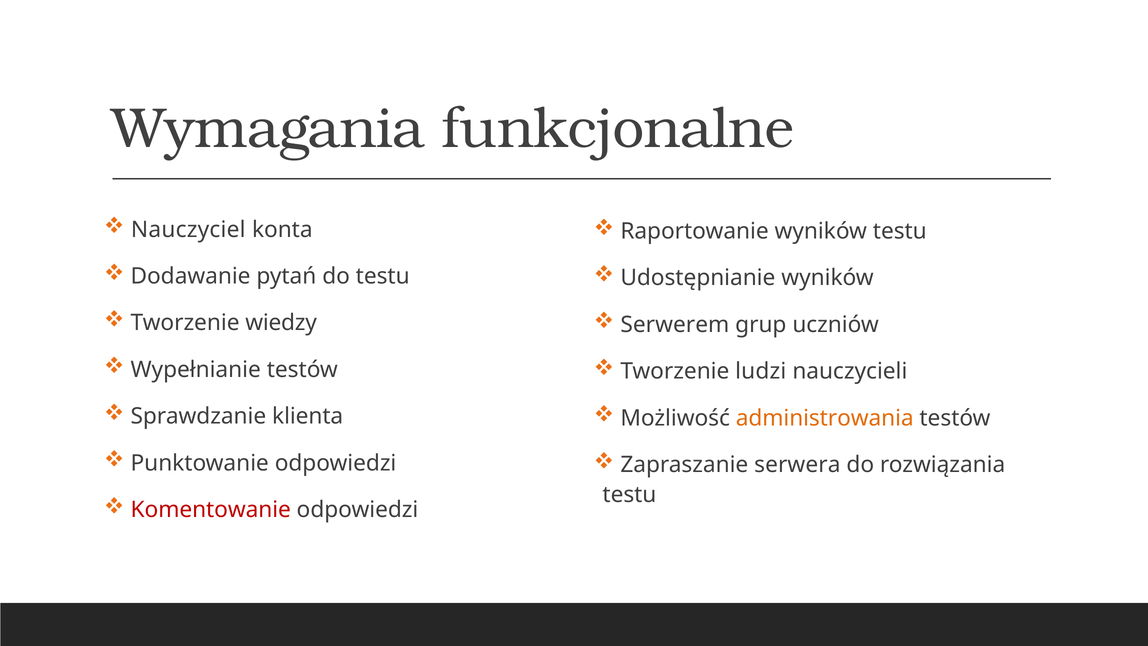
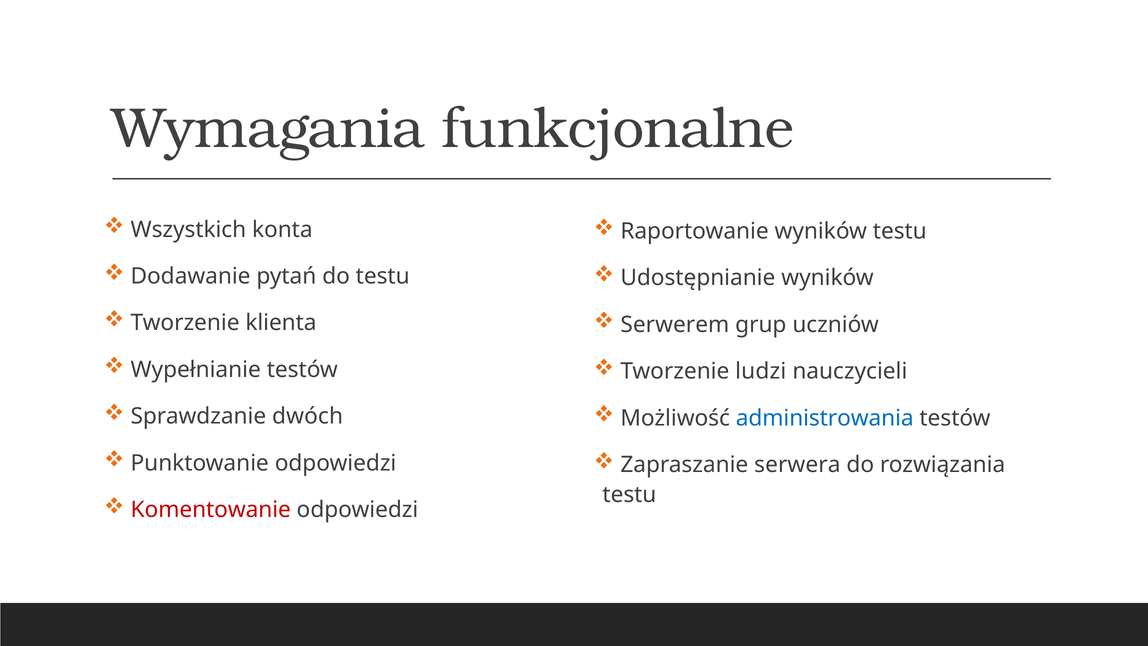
Nauczyciel: Nauczyciel -> Wszystkich (188, 229)
wiedzy: wiedzy -> klienta (281, 323)
klienta: klienta -> dwóch (308, 416)
administrowania colour: orange -> blue (825, 418)
